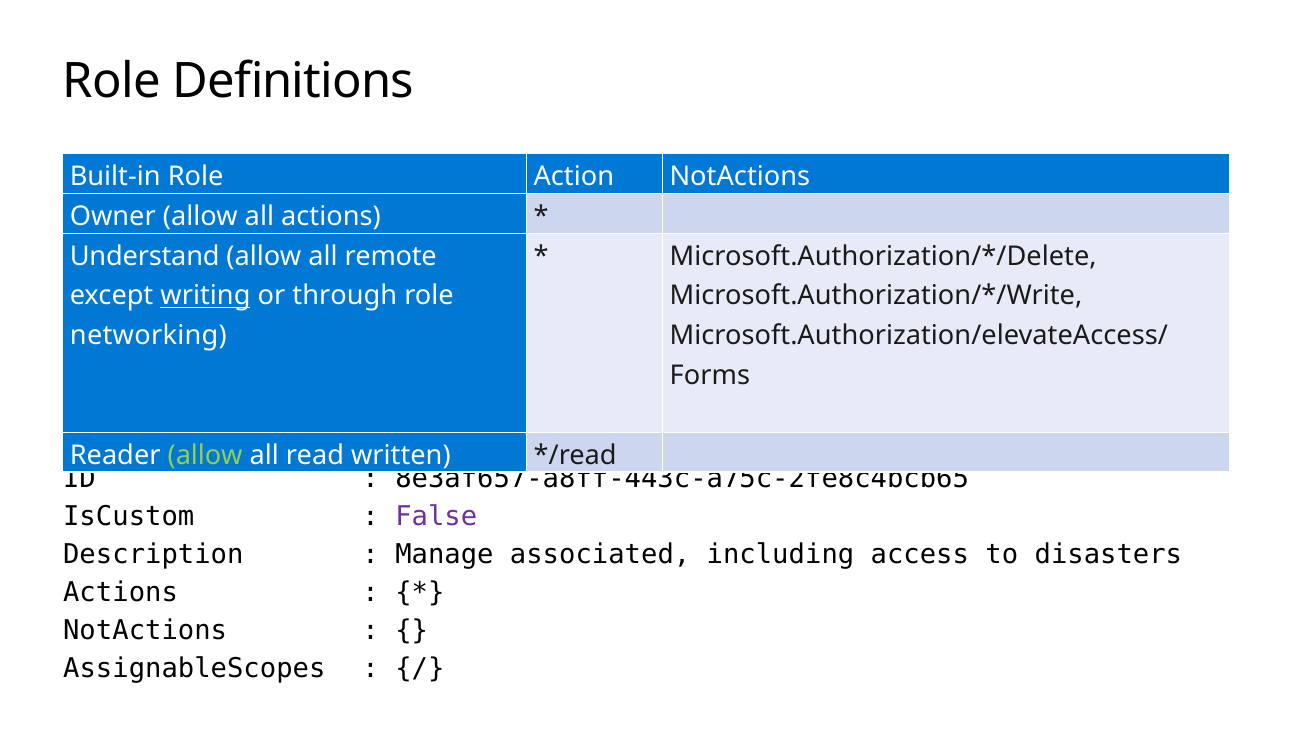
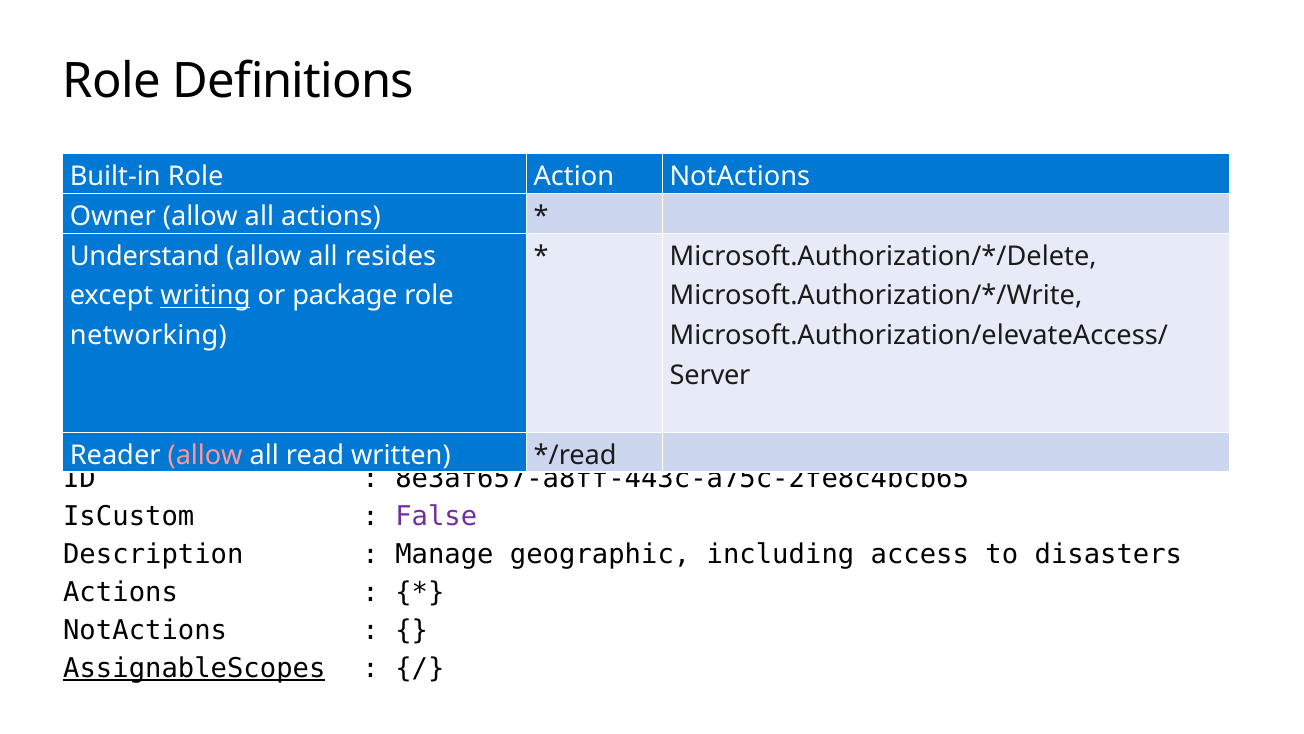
remote: remote -> resides (391, 256)
through: through -> package (345, 296)
Forms: Forms -> Server (710, 375)
allow colour: light green -> pink (205, 455)
associated: associated -> geographic (600, 554)
AssignableScopes underline: none -> present (194, 668)
